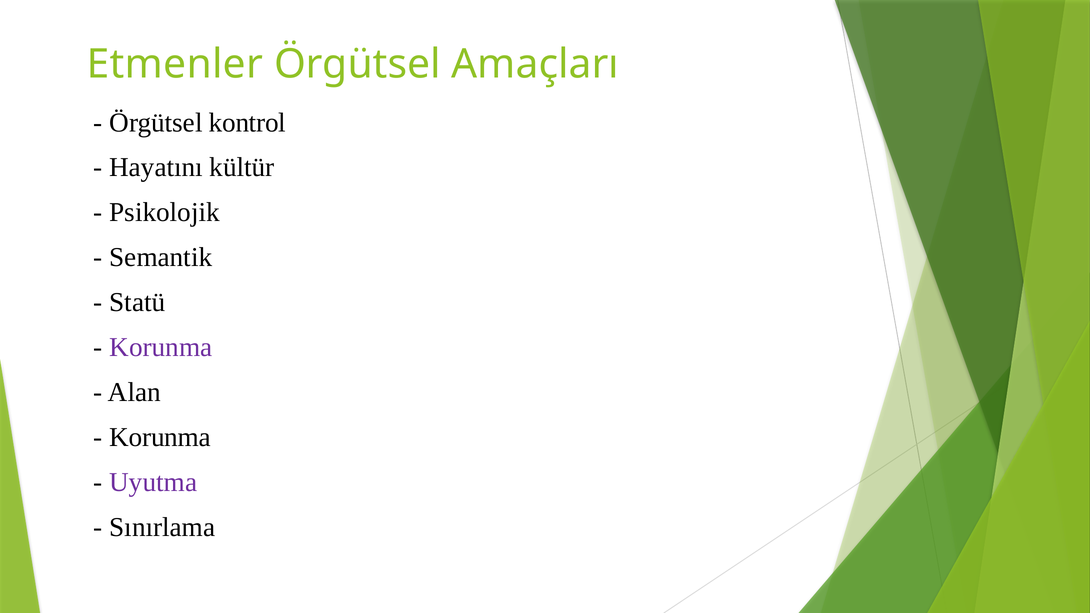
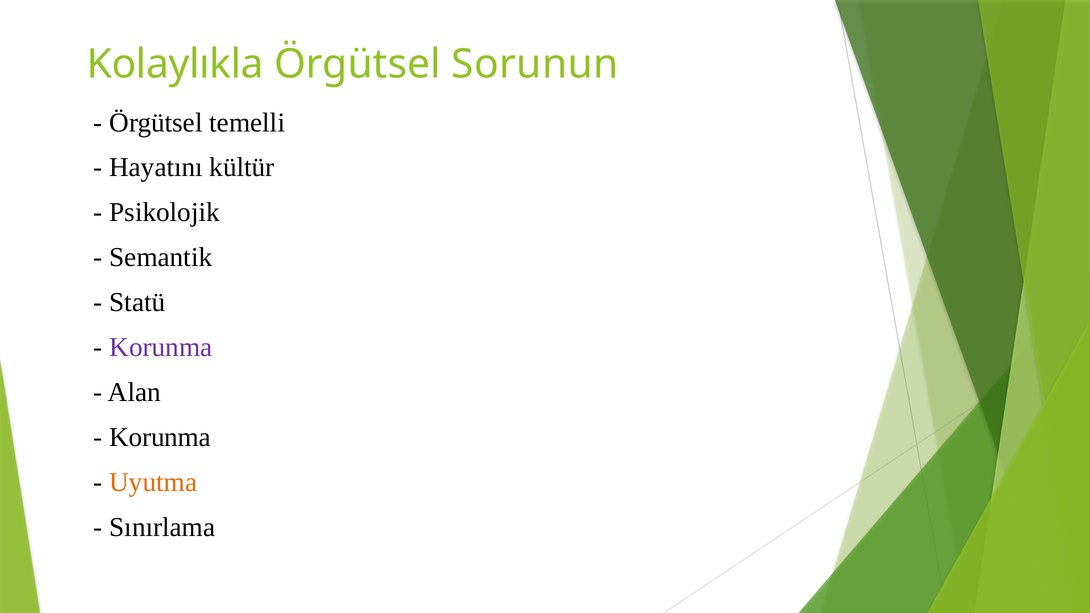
Etmenler: Etmenler -> Kolaylıkla (175, 64)
Amaçları: Amaçları -> Sorunun (535, 64)
kontrol: kontrol -> temelli (247, 123)
Uyutma colour: purple -> orange (153, 482)
